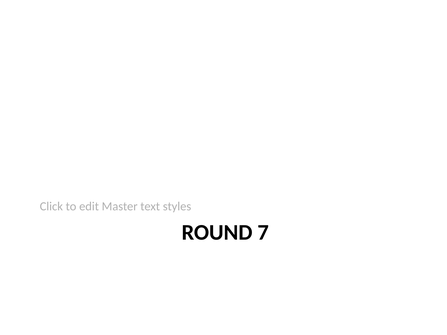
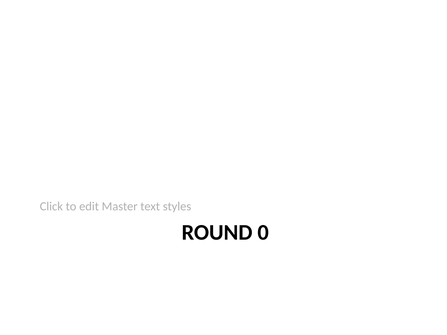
7: 7 -> 0 (263, 233)
